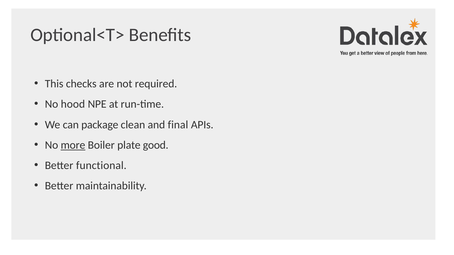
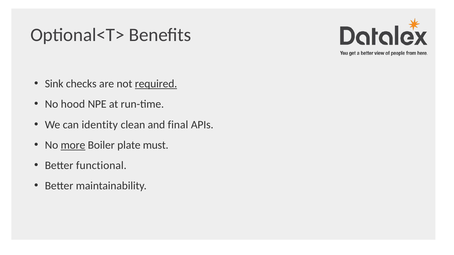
This: This -> Sink (54, 84)
required underline: none -> present (156, 84)
package: package -> identity (100, 125)
good: good -> must (156, 145)
